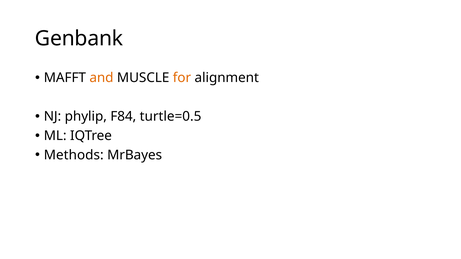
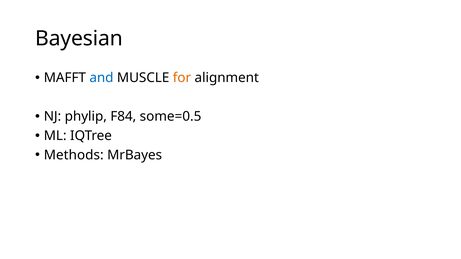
Genbank: Genbank -> Bayesian (79, 39)
and colour: orange -> blue (101, 78)
turtle=0.5: turtle=0.5 -> some=0.5 (171, 117)
